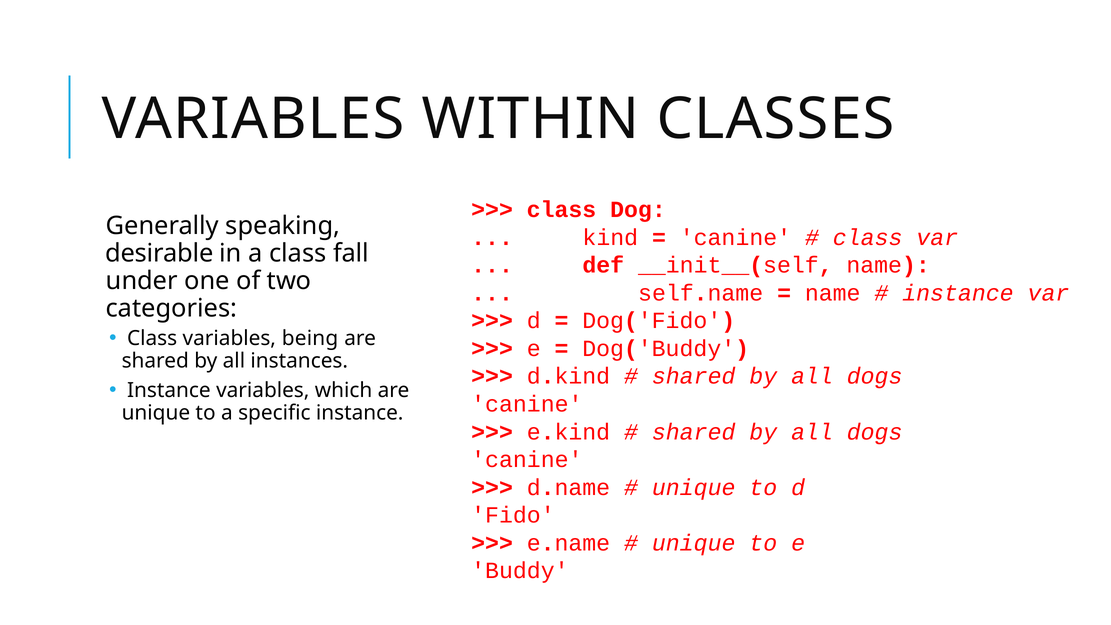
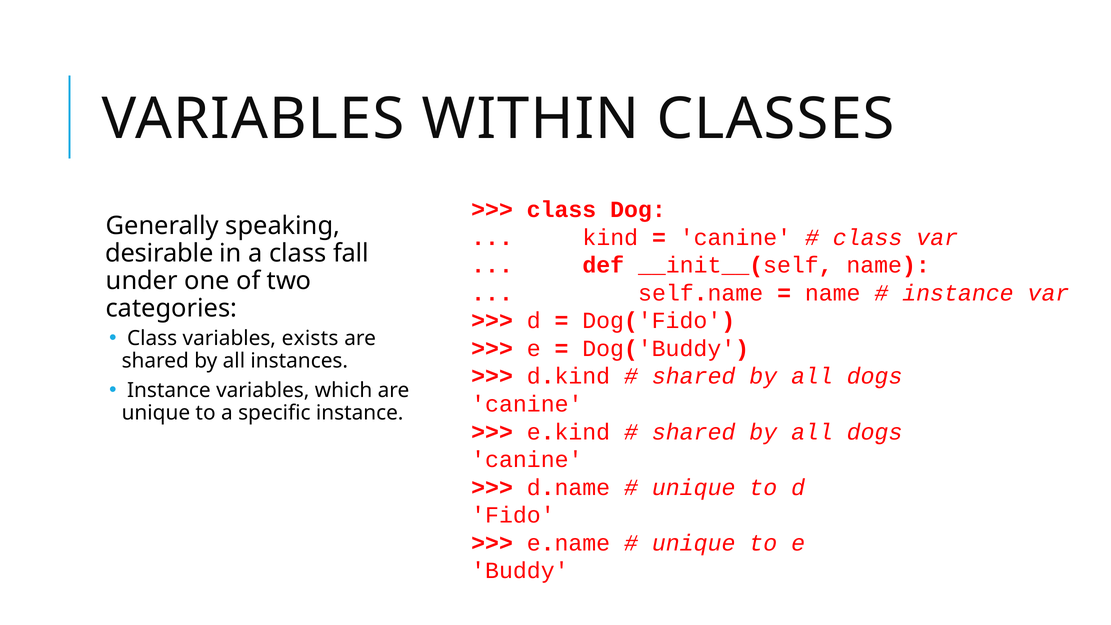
being: being -> exists (310, 338)
